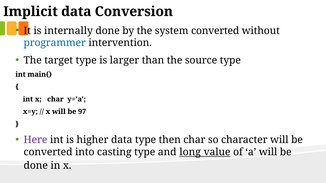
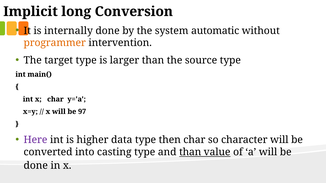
Implicit data: data -> long (76, 12)
system converted: converted -> automatic (215, 31)
programmer colour: blue -> orange (55, 43)
and long: long -> than (190, 152)
